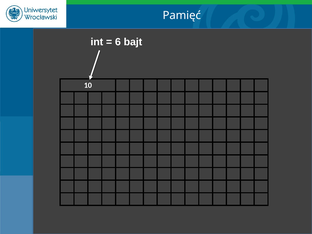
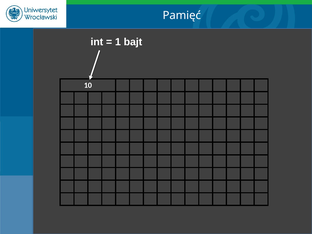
6: 6 -> 1 (118, 42)
